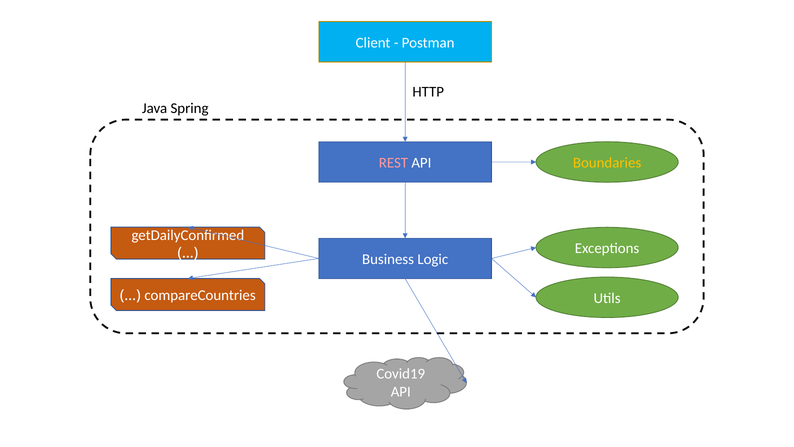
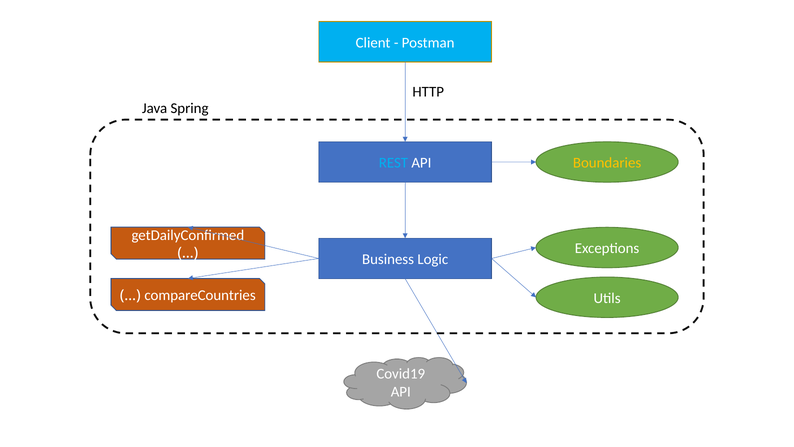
REST colour: pink -> light blue (393, 163)
